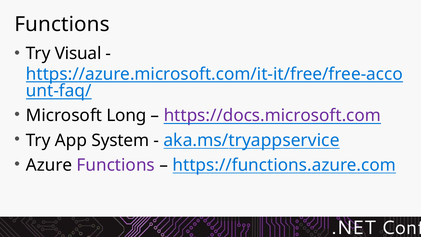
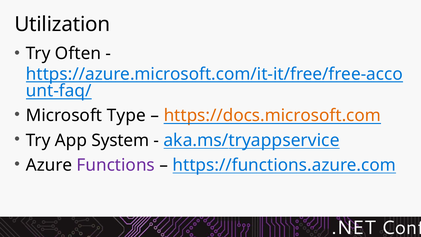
Functions: Functions -> Utilization (62, 24)
Visual: Visual -> Often (78, 53)
Long: Long -> Type (126, 115)
https://docs.microsoft.com colour: purple -> orange (272, 115)
